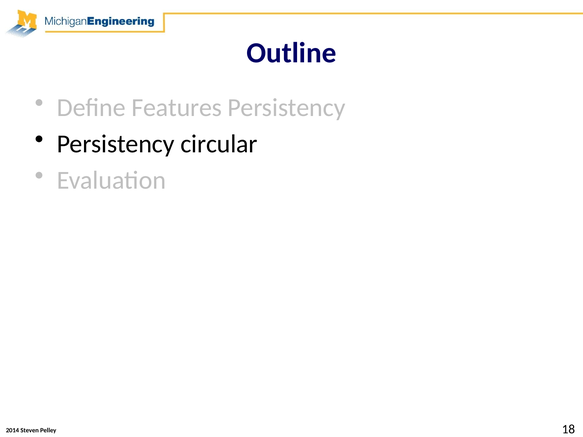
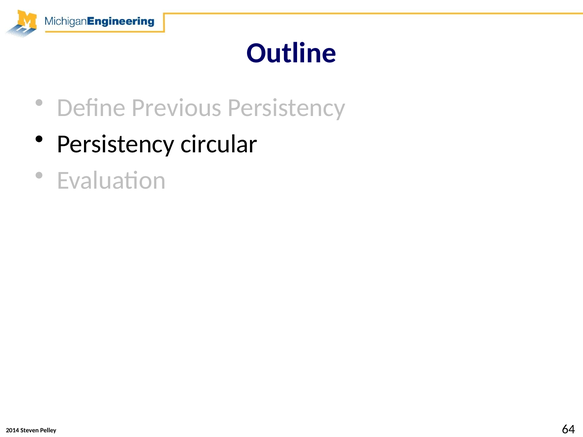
Features: Features -> Previous (177, 108)
18: 18 -> 64 (568, 429)
